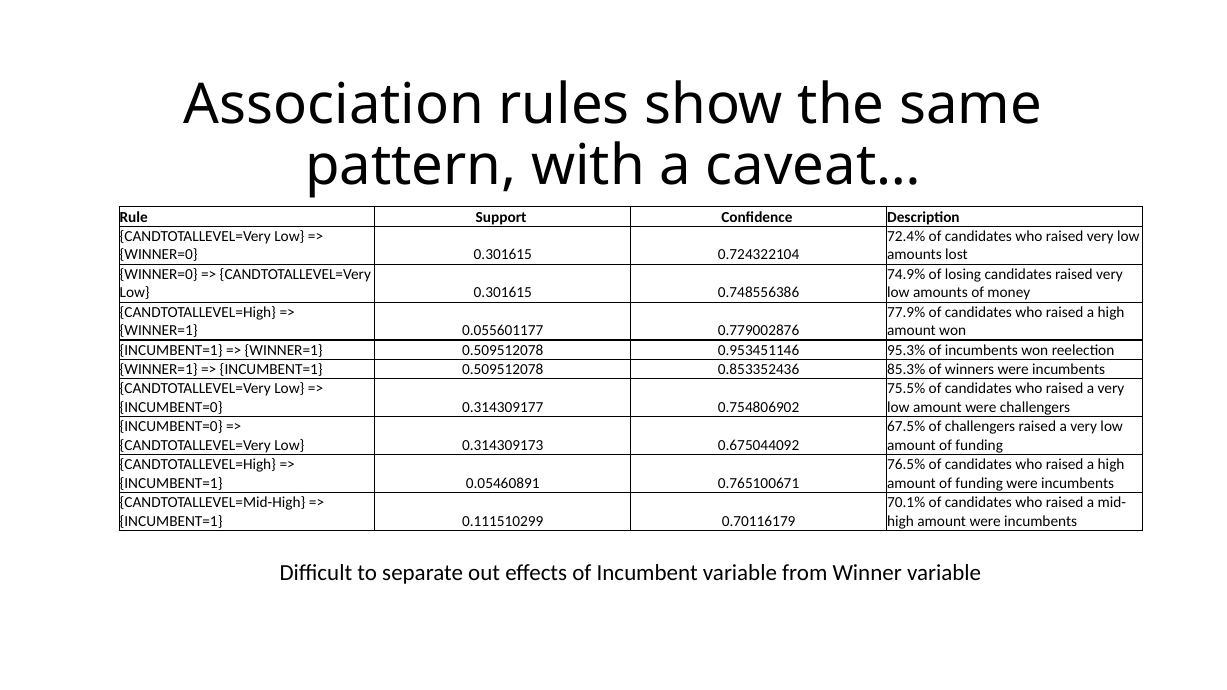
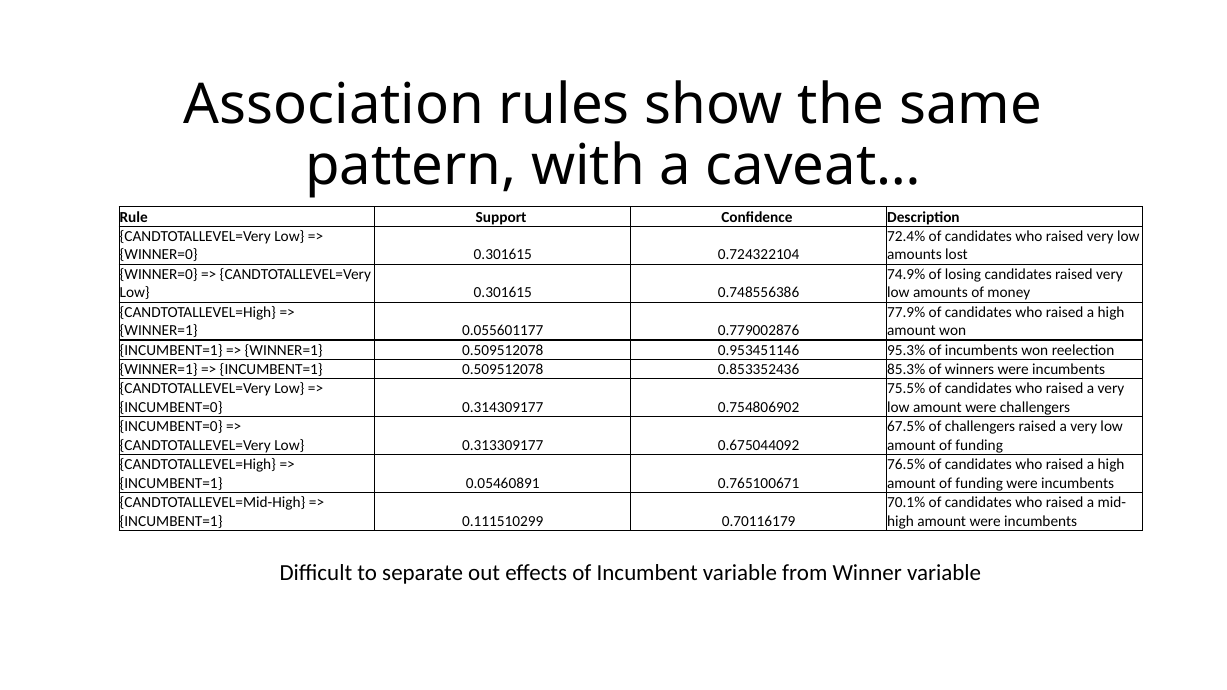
0.314309173: 0.314309173 -> 0.313309177 (503, 445)
